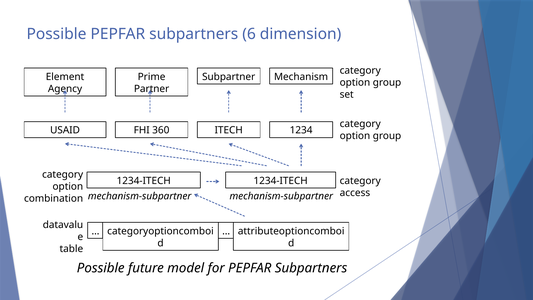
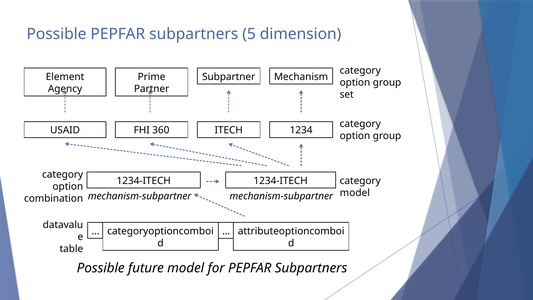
6: 6 -> 5 (249, 34)
access: access -> model (355, 193)
